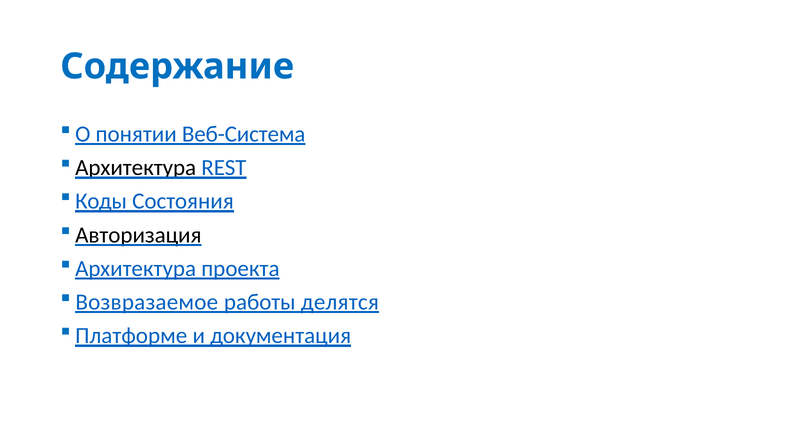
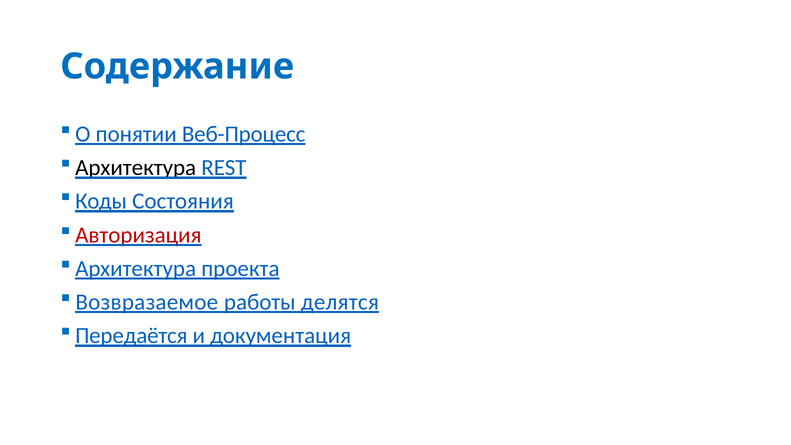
Веб-Система: Веб-Система -> Веб-Процесс (244, 134)
Авторизация colour: black -> red (138, 235)
Платформе: Платформе -> Передаётся (131, 336)
